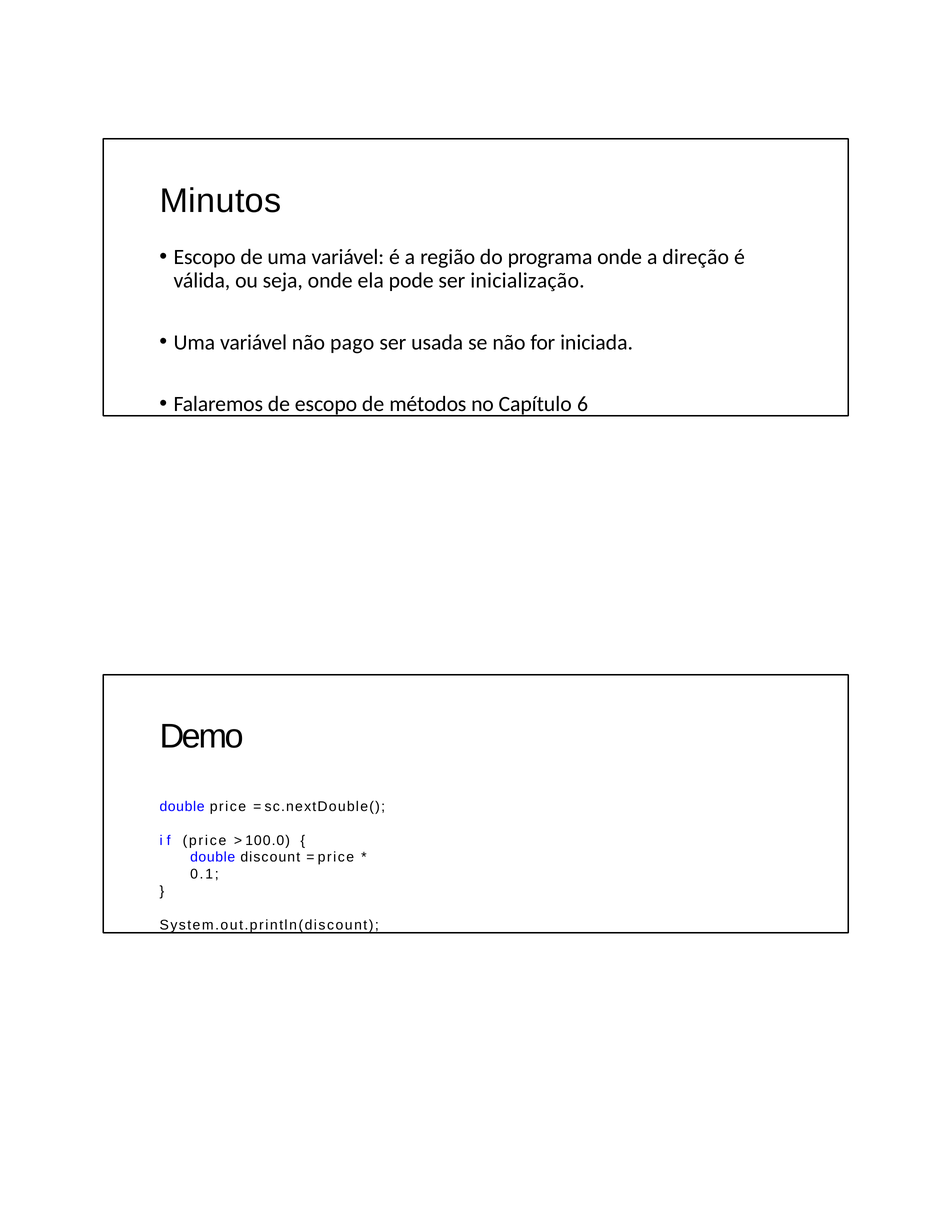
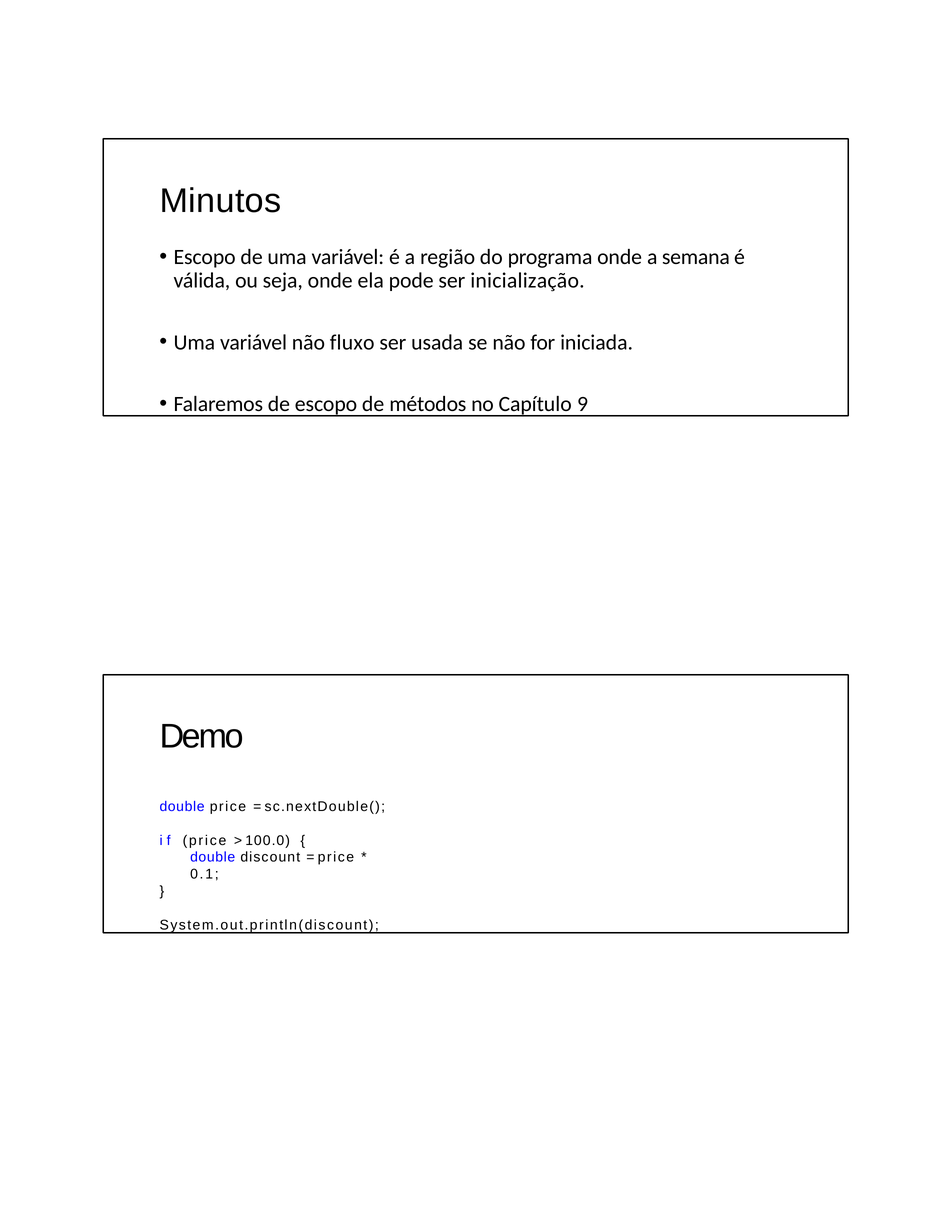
direção: direção -> semana (696, 257)
pago: pago -> fluxo (352, 342)
6: 6 -> 9 (583, 404)
